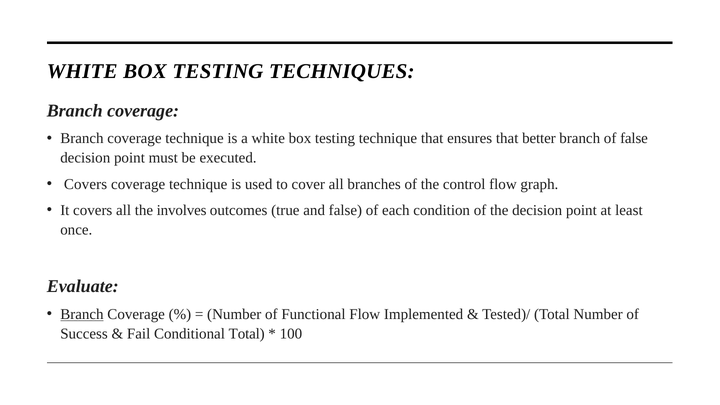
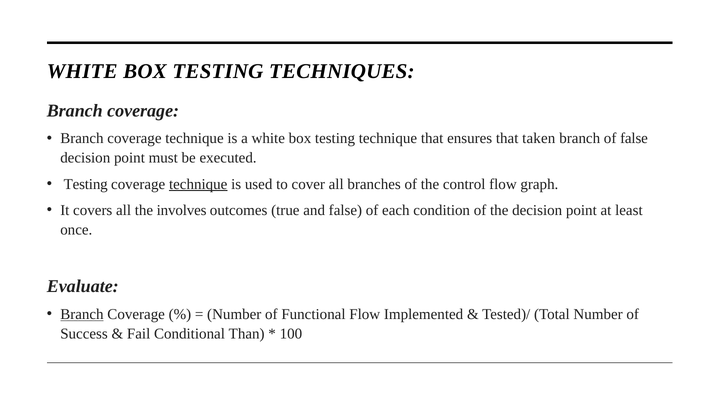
better: better -> taken (539, 138)
Covers: Covers -> Testing (86, 184)
technique underline: none -> present (198, 184)
Conditional Total: Total -> Than (247, 334)
